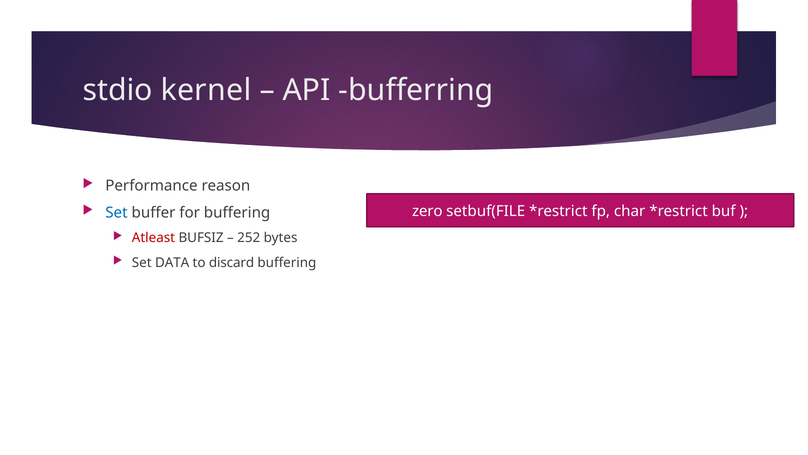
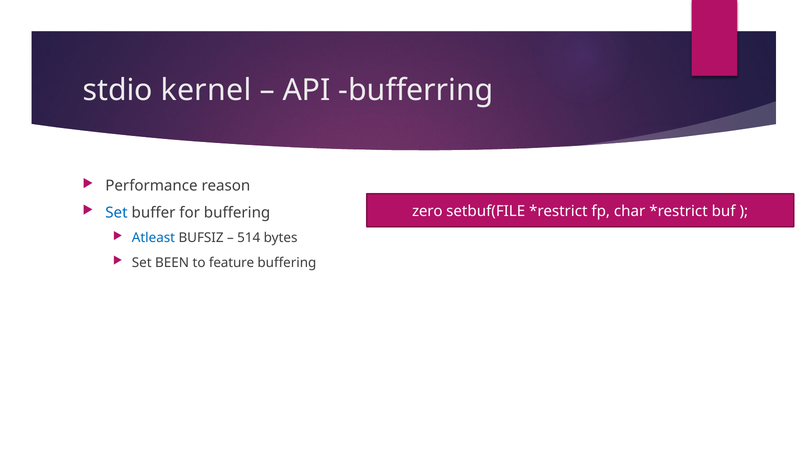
Atleast colour: red -> blue (153, 238)
252: 252 -> 514 (249, 238)
DATA: DATA -> BEEN (172, 262)
discard: discard -> feature (232, 262)
